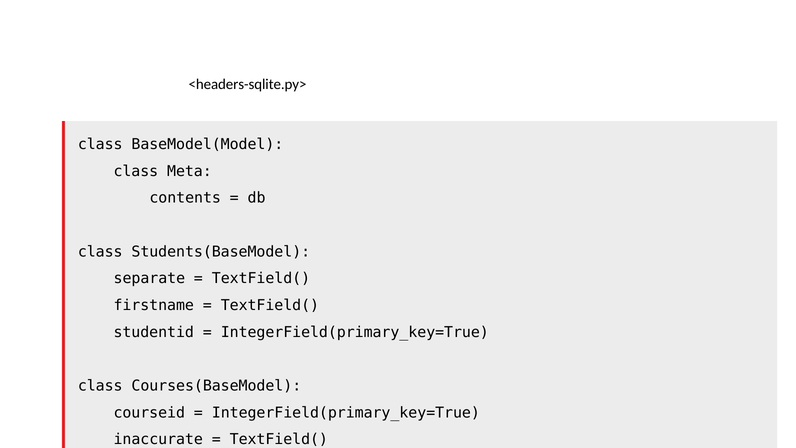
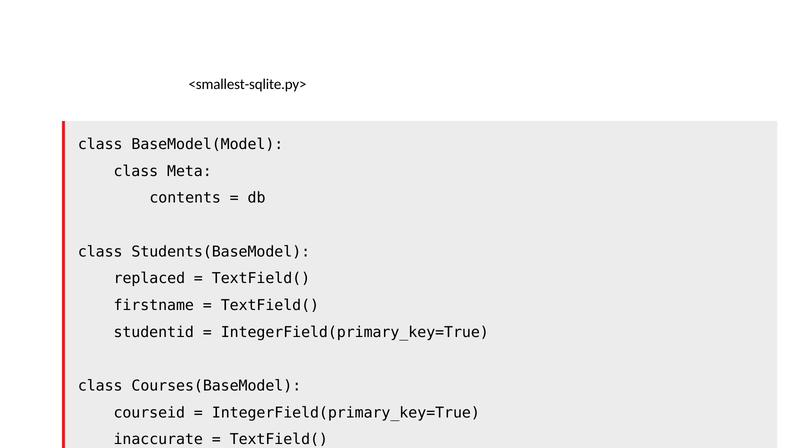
<headers-sqlite.py>: <headers-sqlite.py> -> <smallest-sqlite.py> (248, 84)
separate: separate -> replaced (149, 278)
